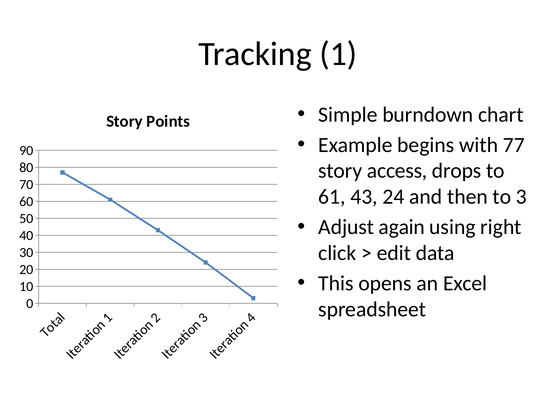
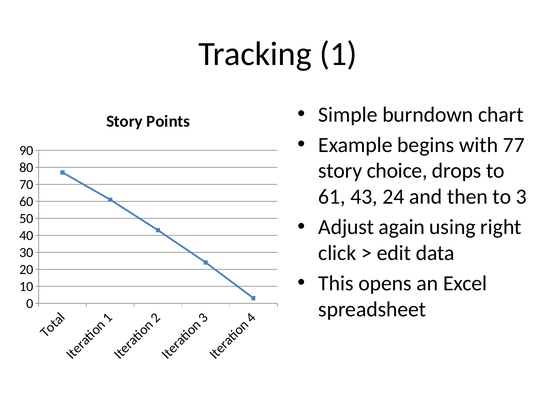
access: access -> choice (397, 171)
